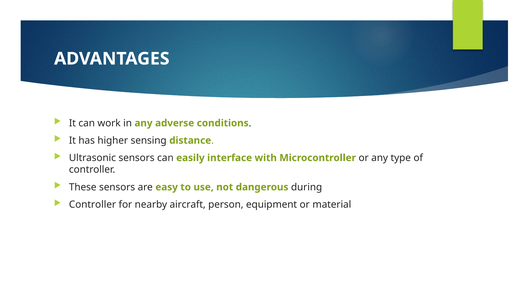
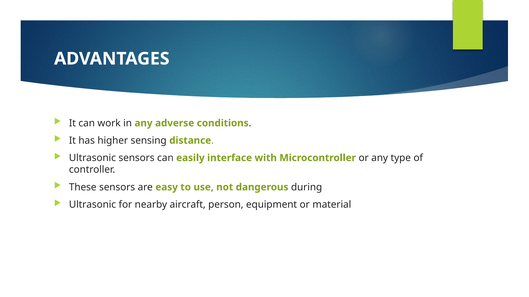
Controller: Controller -> Ultrasonic (93, 205)
